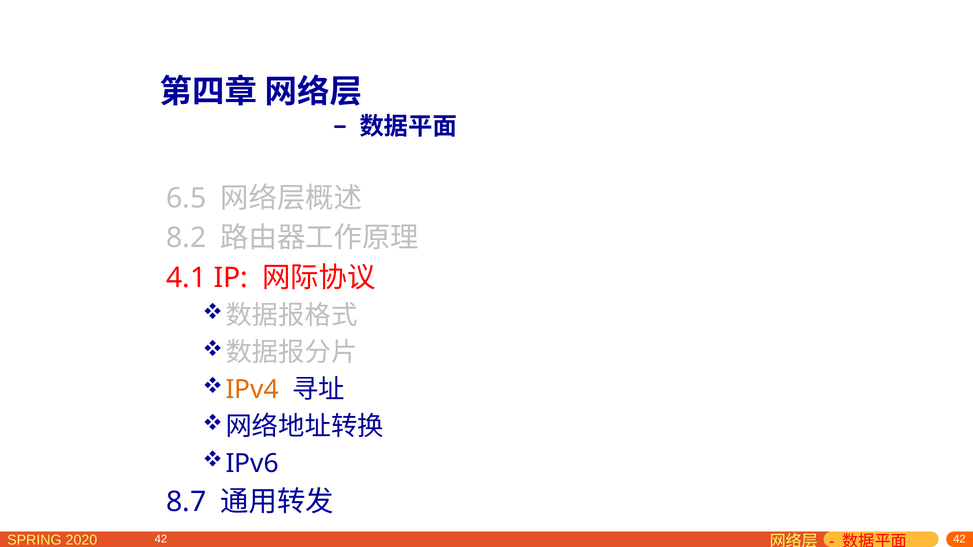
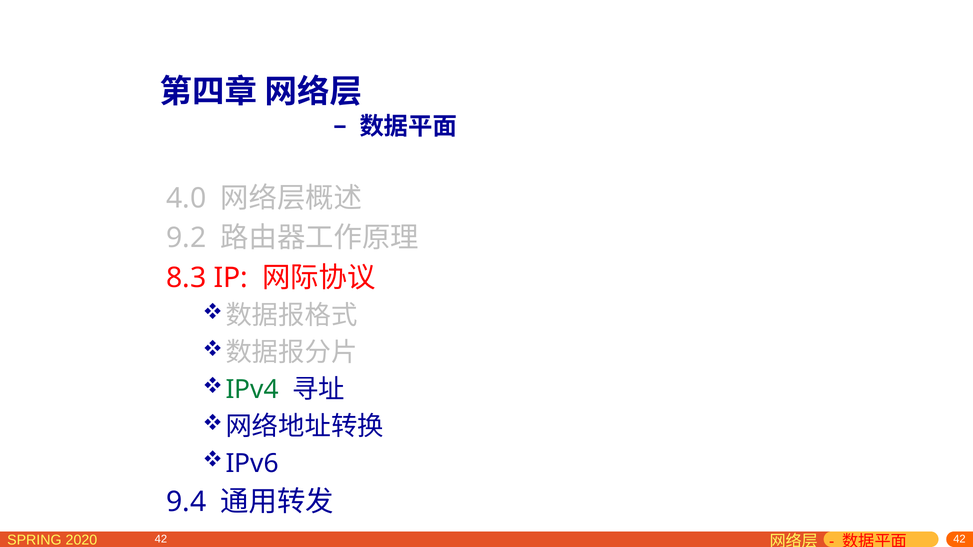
6.5: 6.5 -> 4.0 (186, 199)
8.2: 8.2 -> 9.2 (186, 238)
4.1: 4.1 -> 8.3 (186, 278)
IPv4 colour: orange -> green (252, 390)
8.7: 8.7 -> 9.4 (186, 502)
